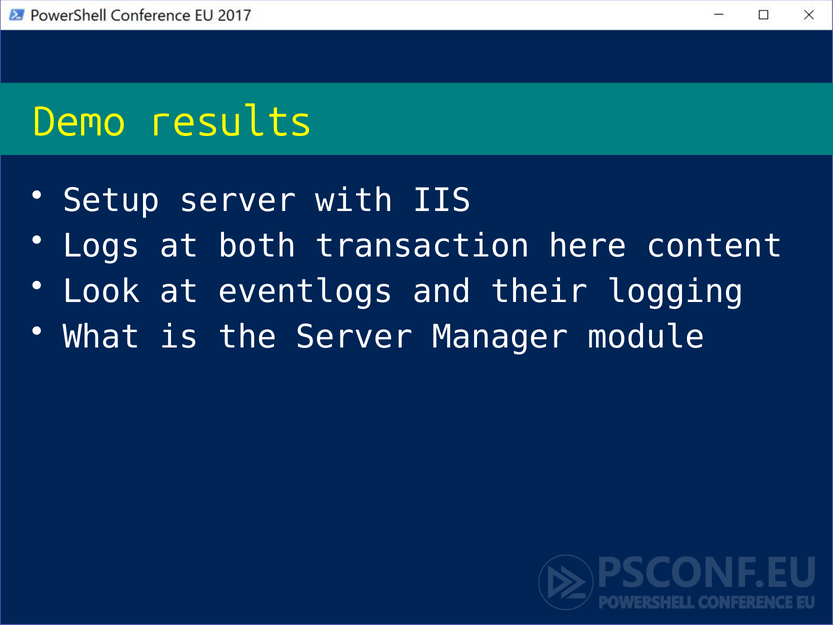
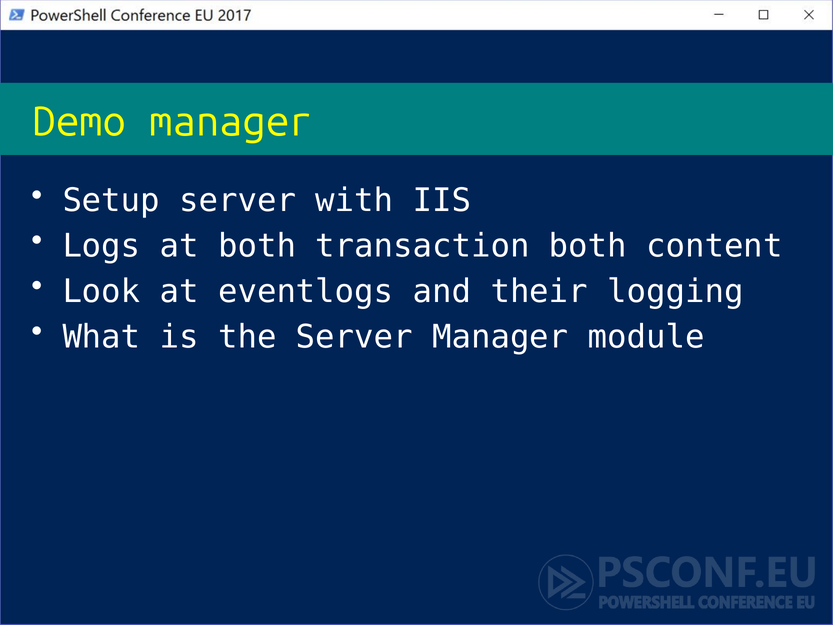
Demo results: results -> manager (231, 122)
transaction here: here -> both (588, 246)
